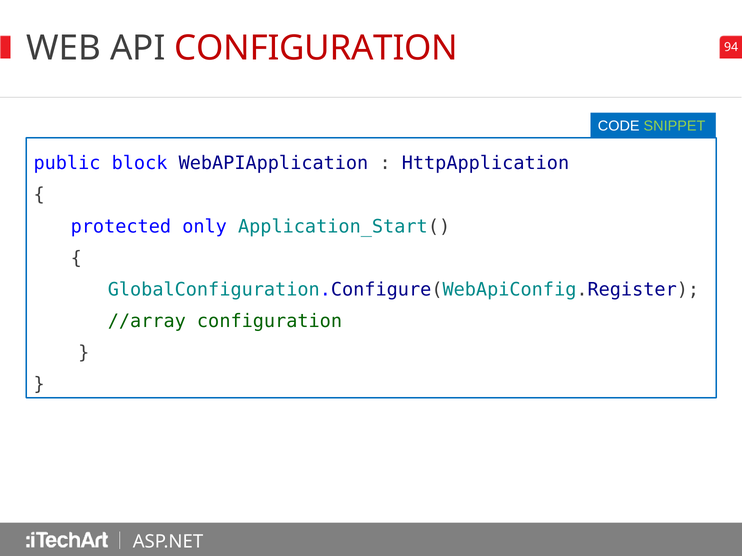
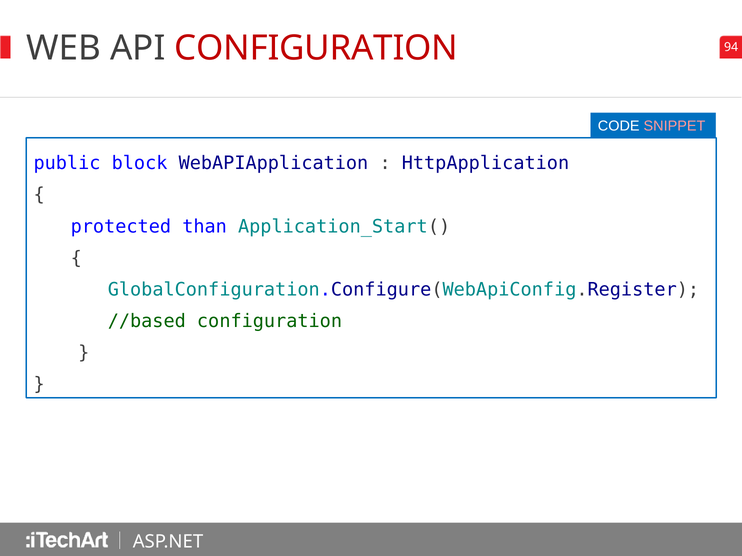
SNIPPET colour: light green -> pink (674, 126)
only: only -> than (205, 227)
//array: //array -> //based (147, 321)
